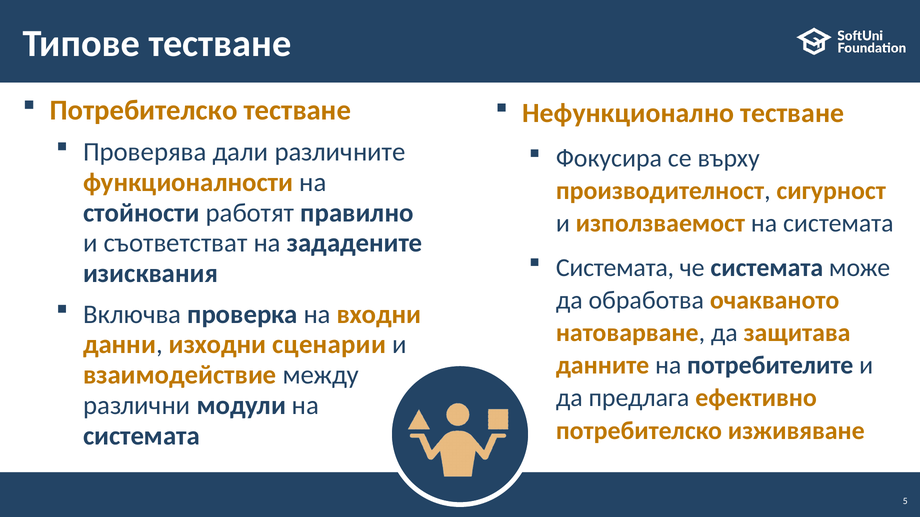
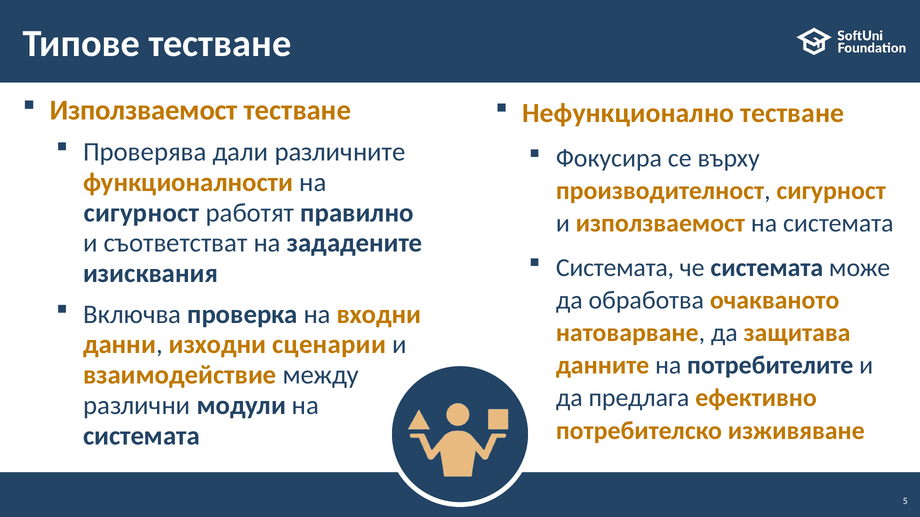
Потребителско: Потребителско -> Използваемост (144, 110)
стойности: стойности -> сигурност (141, 213)
